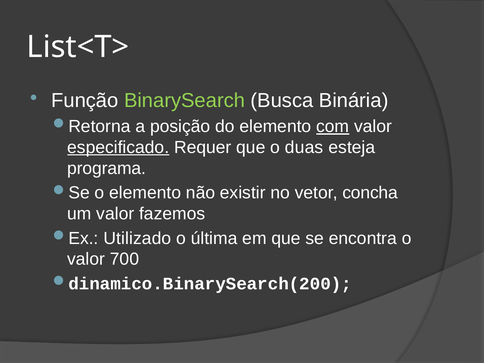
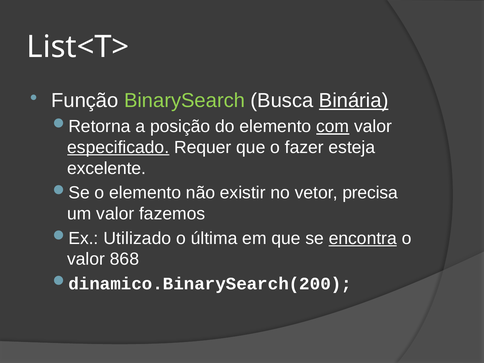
Binária underline: none -> present (354, 101)
duas: duas -> fazer (304, 147)
programa: programa -> excelente (107, 168)
concha: concha -> precisa (370, 193)
encontra underline: none -> present (363, 238)
700: 700 -> 868 (124, 259)
